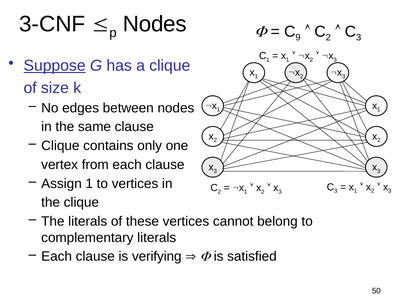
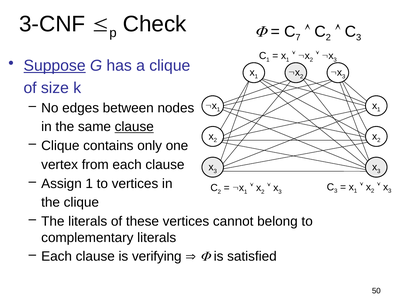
Nodes: Nodes -> Check (155, 24)
9: 9 -> 7 (298, 38)
clause underline: none -> present (134, 127)
